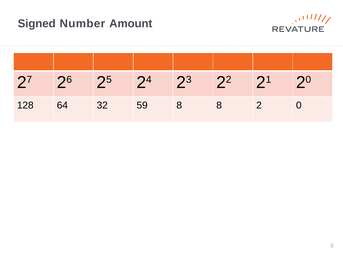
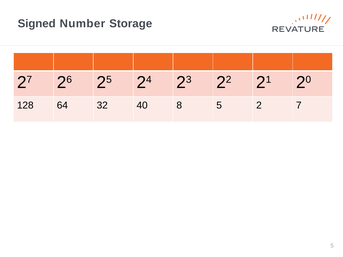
Amount: Amount -> Storage (131, 24)
59: 59 -> 40 (142, 105)
8 8: 8 -> 5 (219, 105)
0: 0 -> 7 (299, 105)
